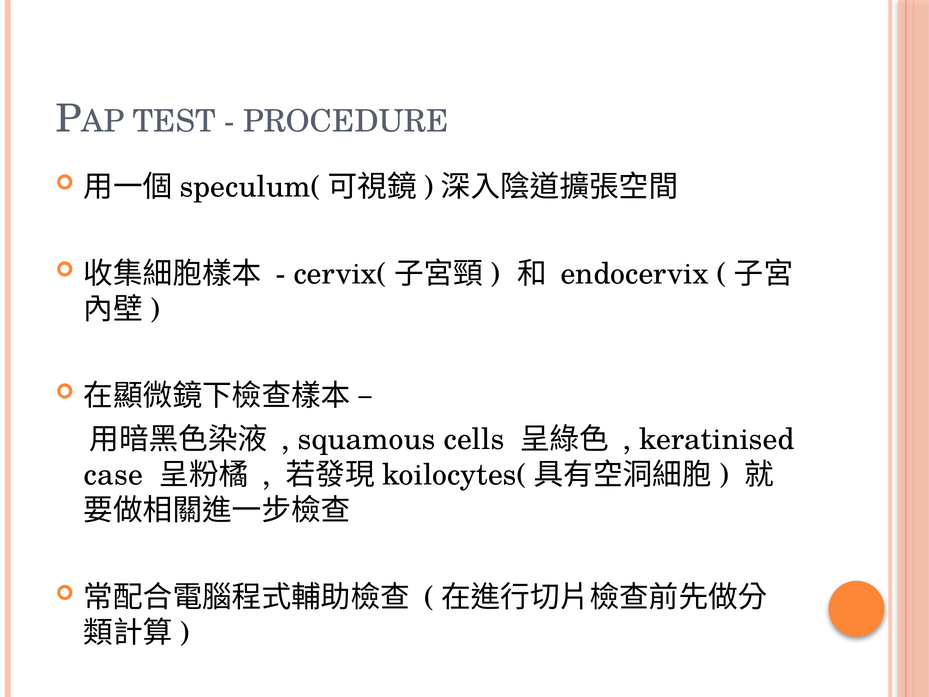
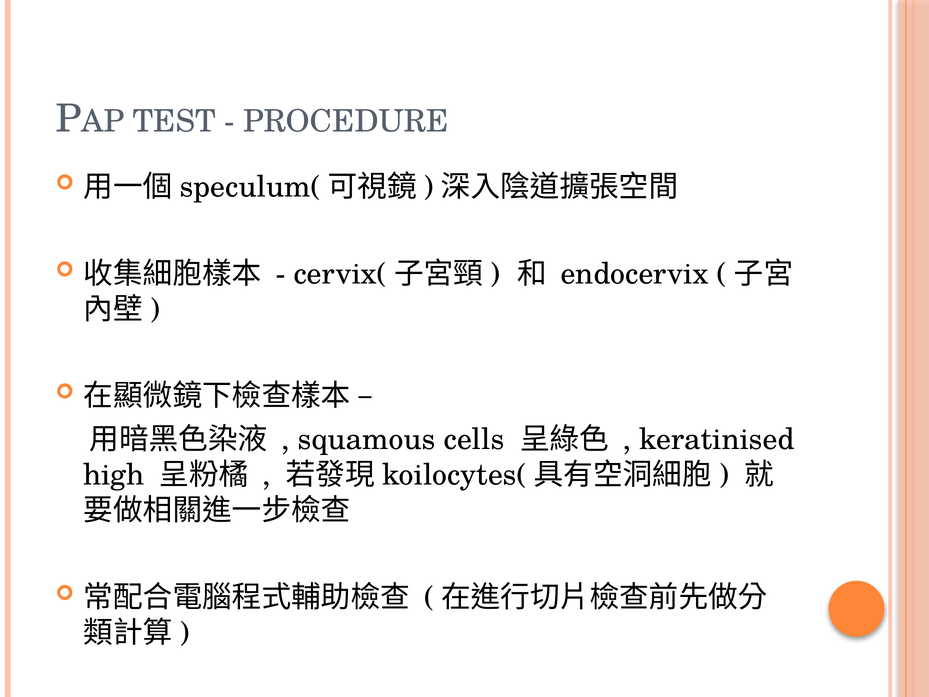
case: case -> high (114, 475)
